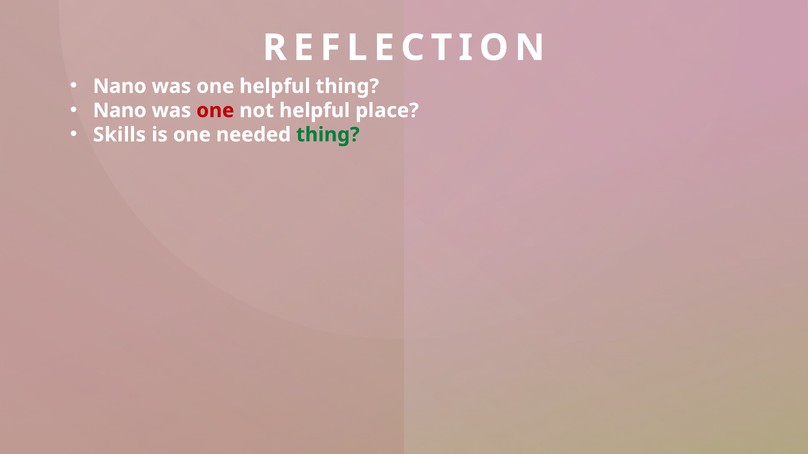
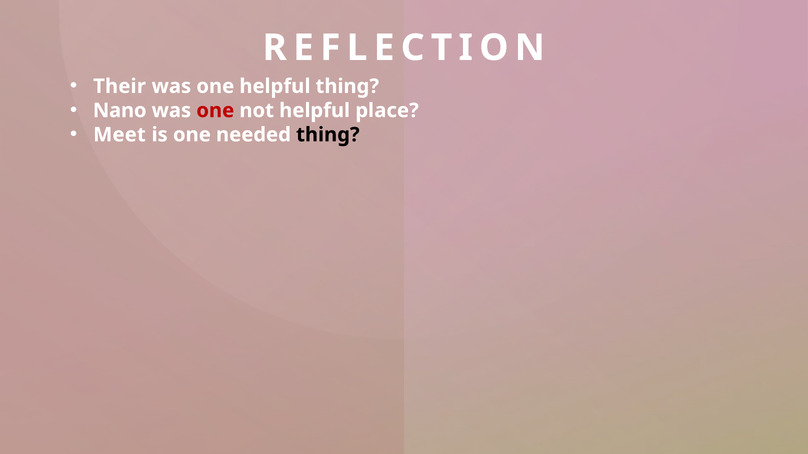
Nano: Nano -> Their (119, 86)
Skills: Skills -> Meet (119, 135)
thing colour: green -> black (328, 135)
